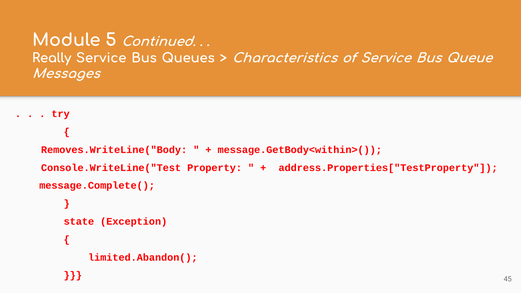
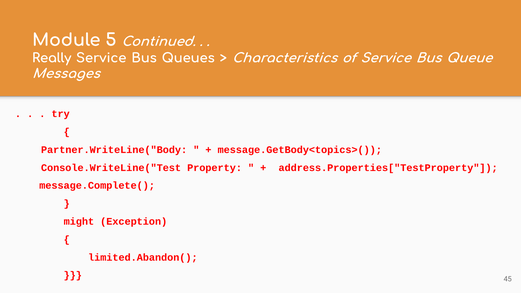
Removes.WriteLine("Body: Removes.WriteLine("Body -> Partner.WriteLine("Body (114, 150)
message.GetBody<within>(: message.GetBody<within>( -> message.GetBody<topics>( (300, 150)
state: state -> might (79, 222)
